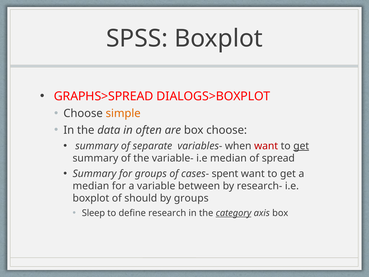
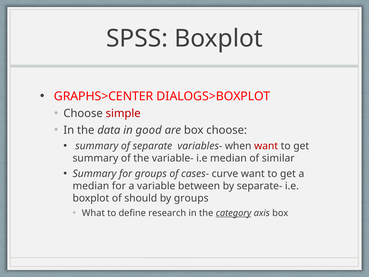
GRAPHS>SPREAD: GRAPHS>SPREAD -> GRAPHS>CENTER (104, 96)
simple colour: orange -> red (123, 113)
often: often -> good (149, 130)
get underline: present -> none (301, 146)
spread: spread -> similar (278, 158)
spent: spent -> curve (225, 174)
research-: research- -> separate- (260, 186)
Sleep: Sleep -> What (93, 213)
